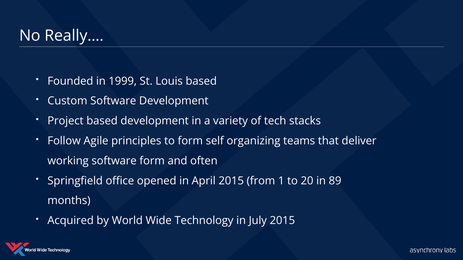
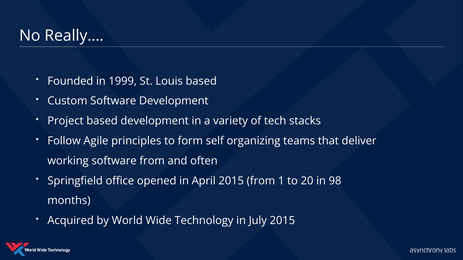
software form: form -> from (152, 161)
89: 89 -> 98 (335, 181)
